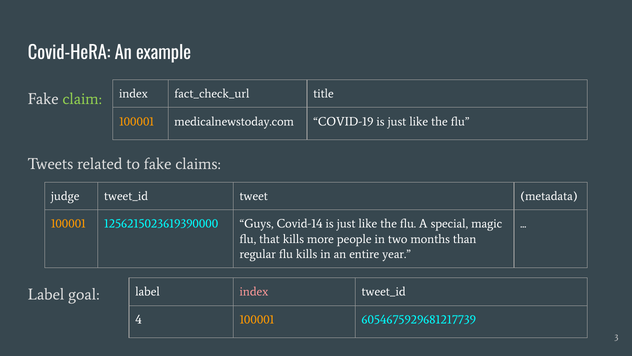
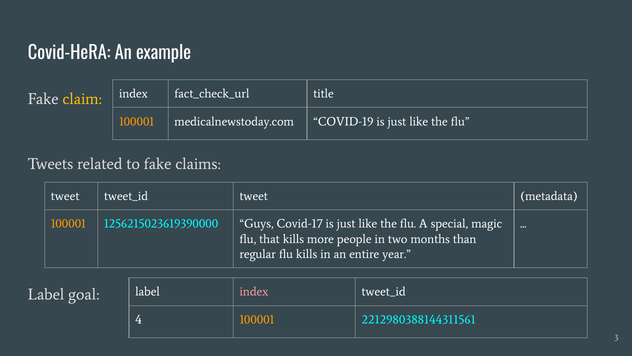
claim colour: light green -> yellow (82, 99)
judge: judge -> tweet (65, 196)
Covid-14: Covid-14 -> Covid-17 (300, 224)
6054675929681217739: 6054675929681217739 -> 2212980388144311561 (419, 319)
